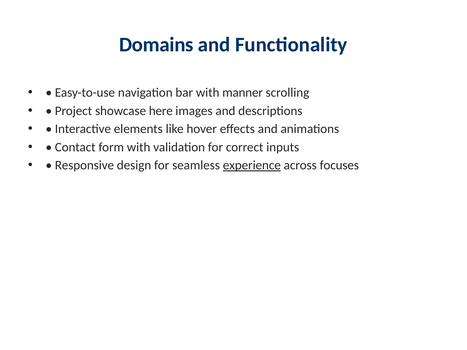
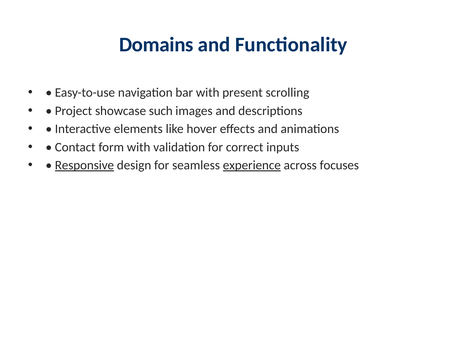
manner: manner -> present (243, 93)
here: here -> such (161, 111)
Responsive underline: none -> present (84, 165)
